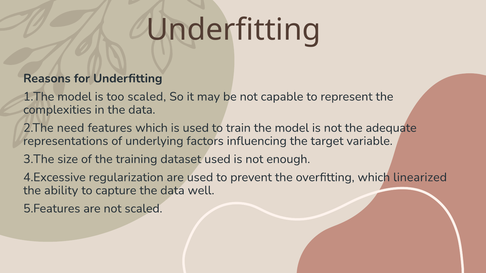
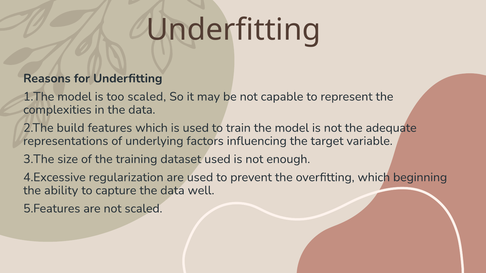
need: need -> build (71, 128)
linearized: linearized -> beginning (420, 177)
